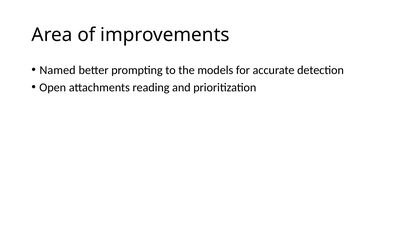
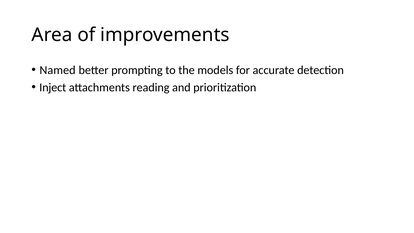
Open: Open -> Inject (53, 87)
